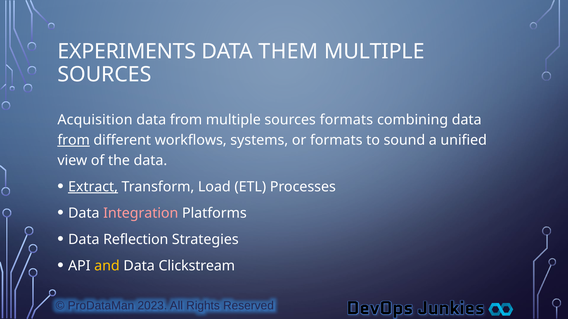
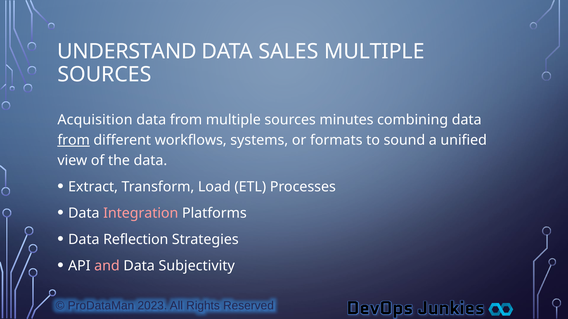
EXPERIMENTS: EXPERIMENTS -> UNDERSTAND (127, 52)
THEM: THEM -> SALES (288, 52)
sources formats: formats -> minutes (346, 120)
Extract underline: present -> none (93, 187)
and colour: yellow -> pink (107, 266)
Clickstream: Clickstream -> Subjectivity (197, 266)
